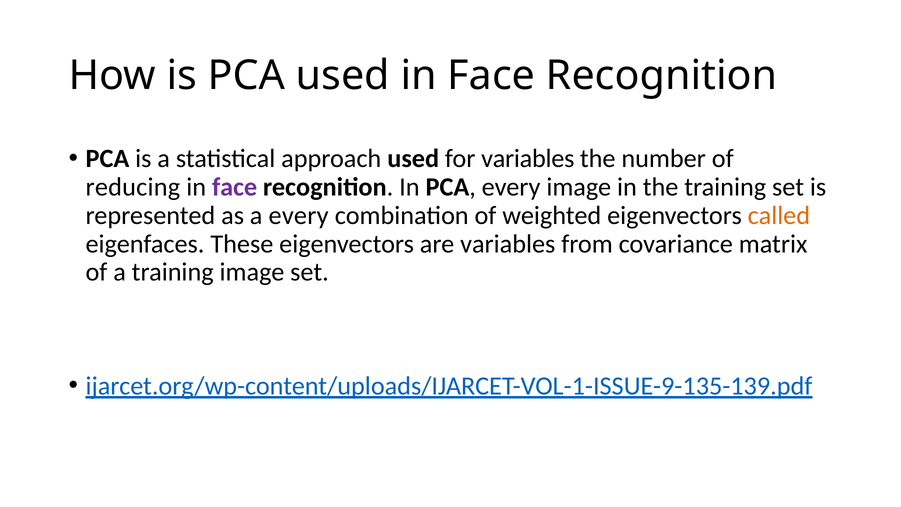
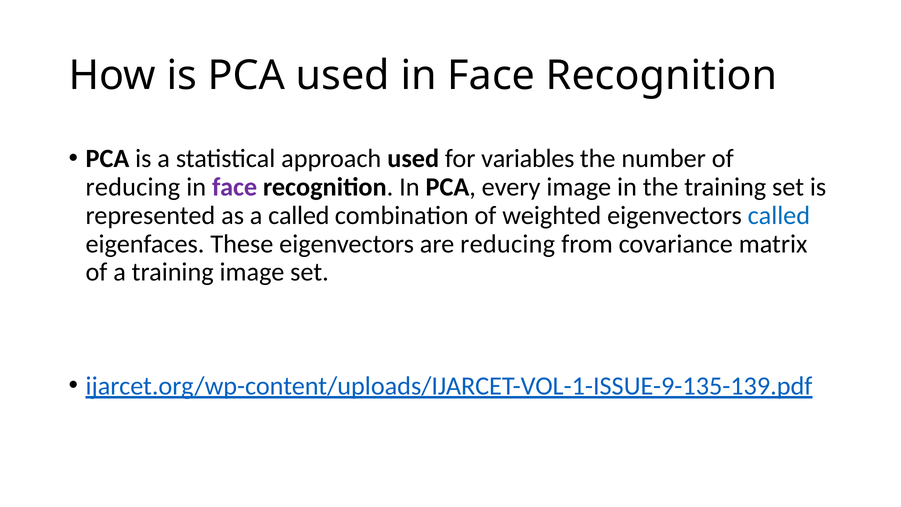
a every: every -> called (299, 215)
called colour: orange -> blue (779, 215)
are variables: variables -> reducing (508, 244)
